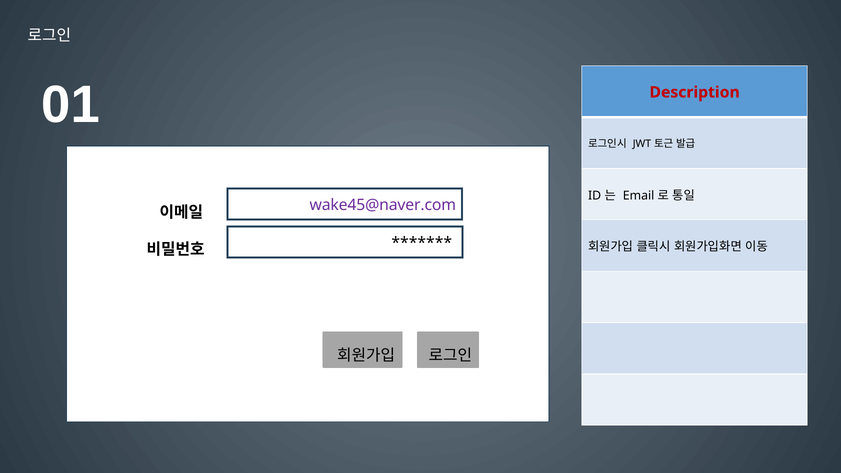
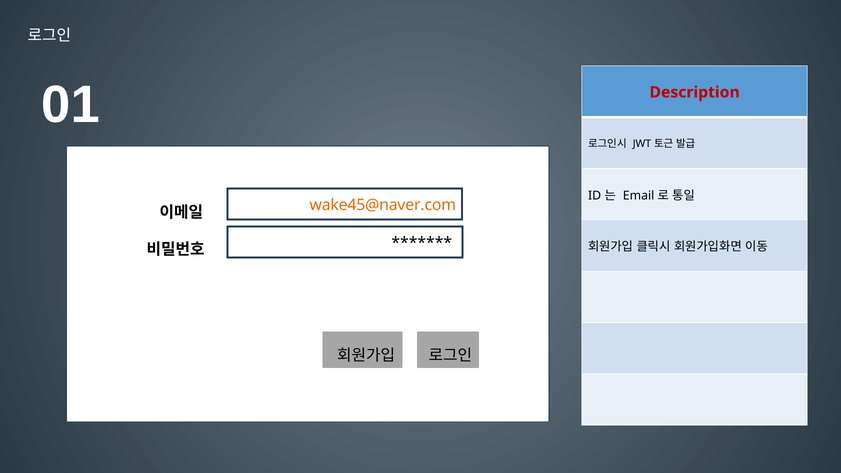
wake45@naver.com colour: purple -> orange (383, 205)
